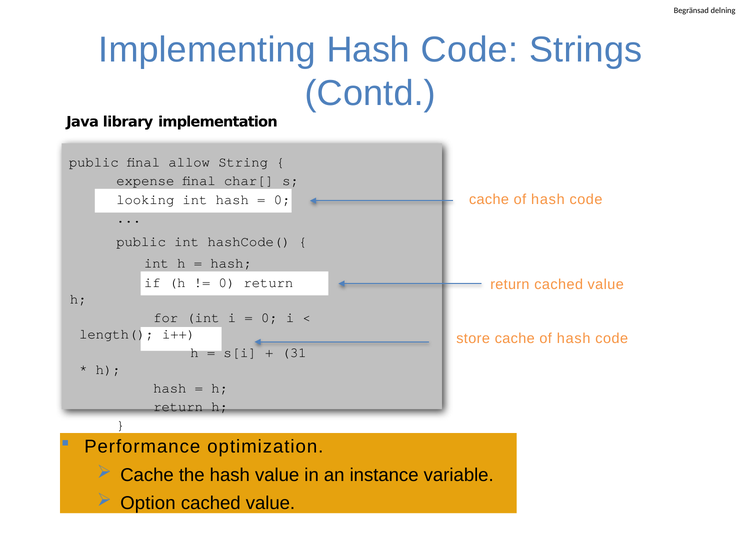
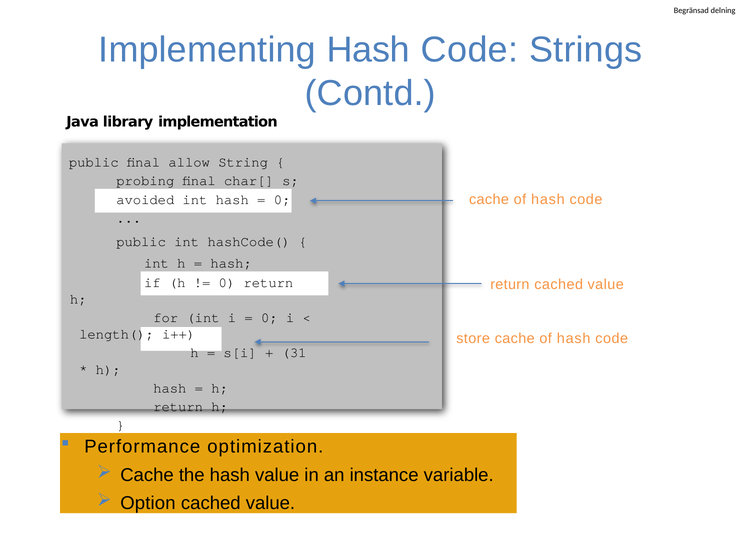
expense: expense -> probing (145, 181)
looking: looking -> avoided (145, 199)
